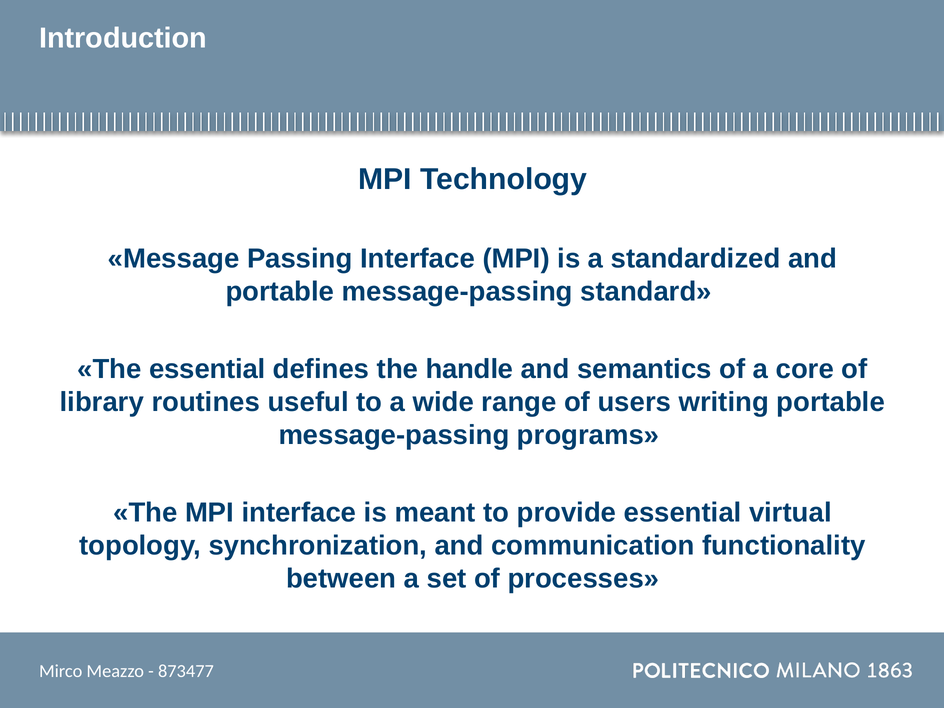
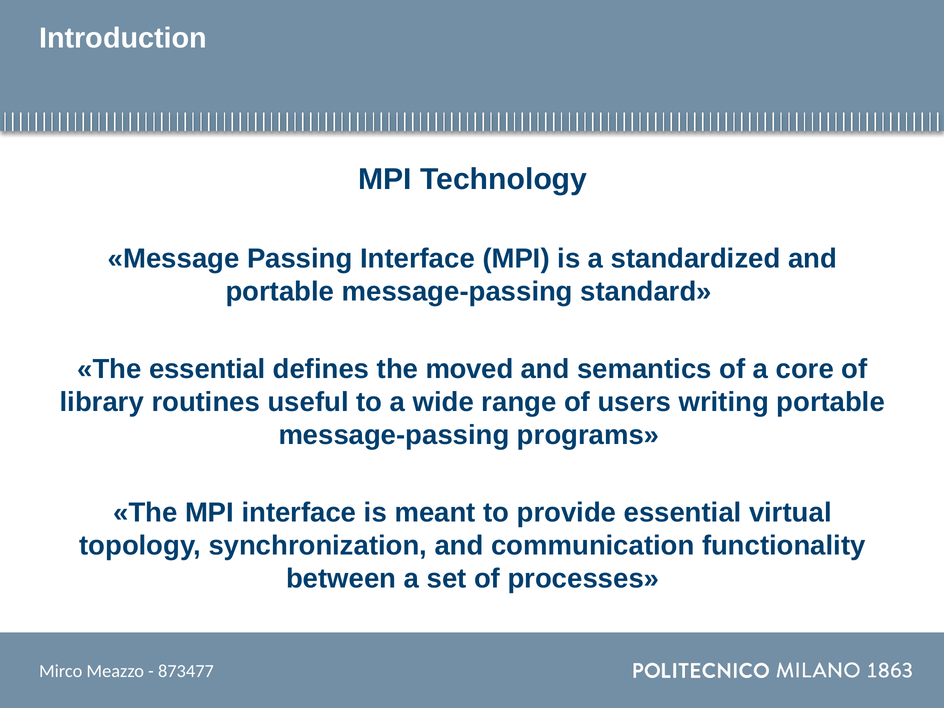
handle: handle -> moved (470, 369)
